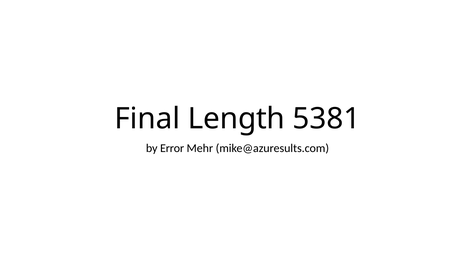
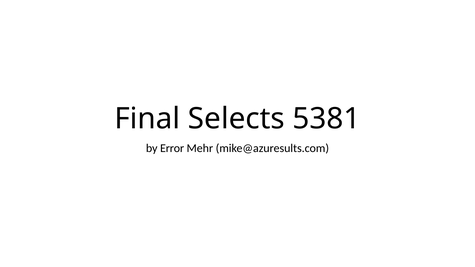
Length: Length -> Selects (236, 119)
